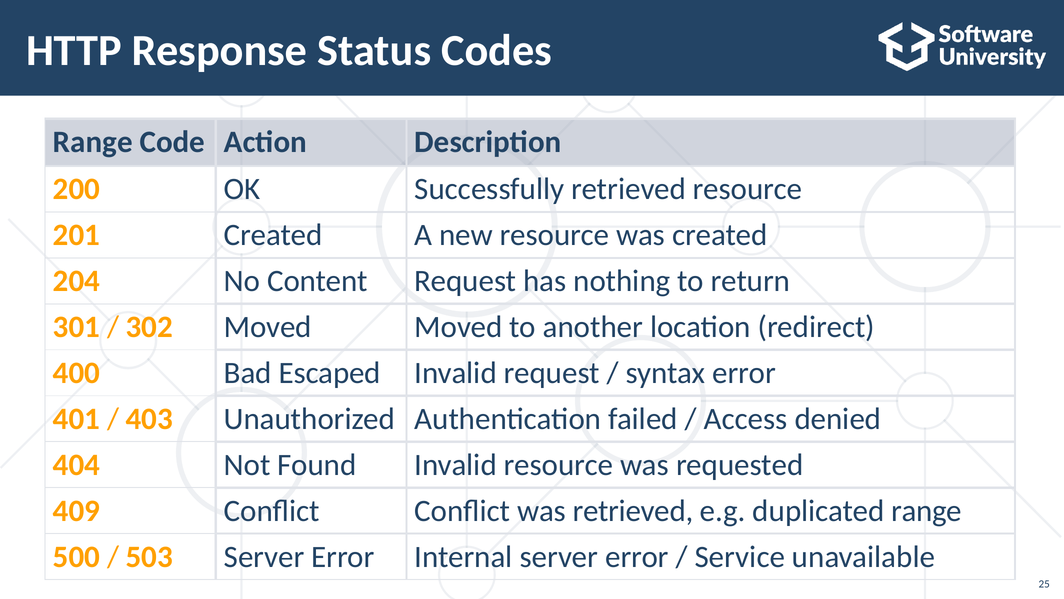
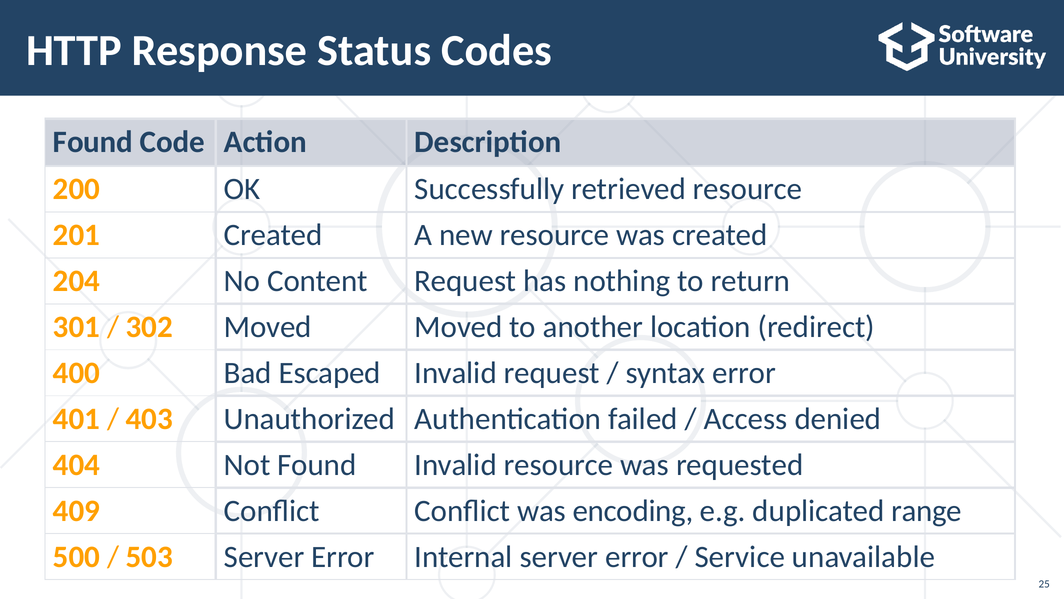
Range: Range -> Found (93, 142)
was retrieved: retrieved -> encoding (633, 511)
